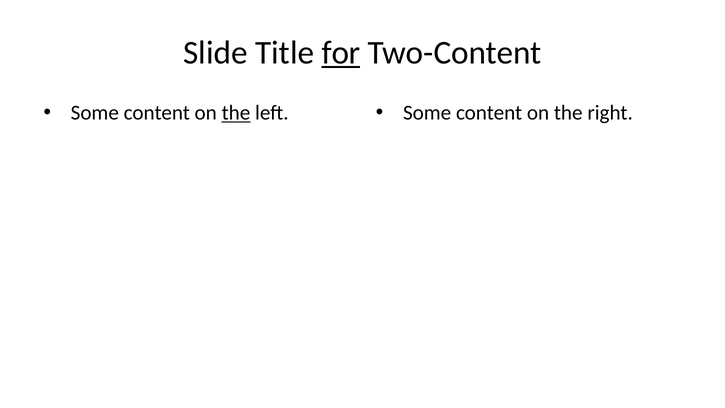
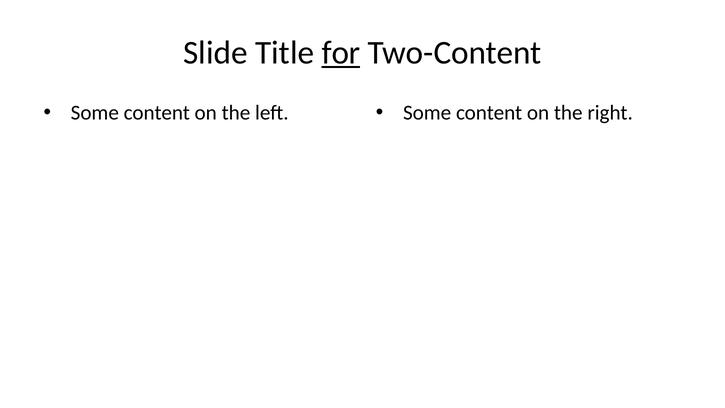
the underline: present -> none (236, 113)
